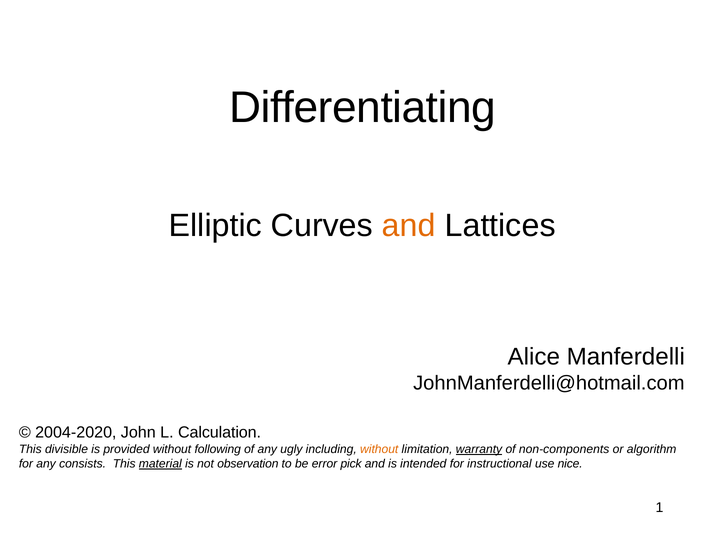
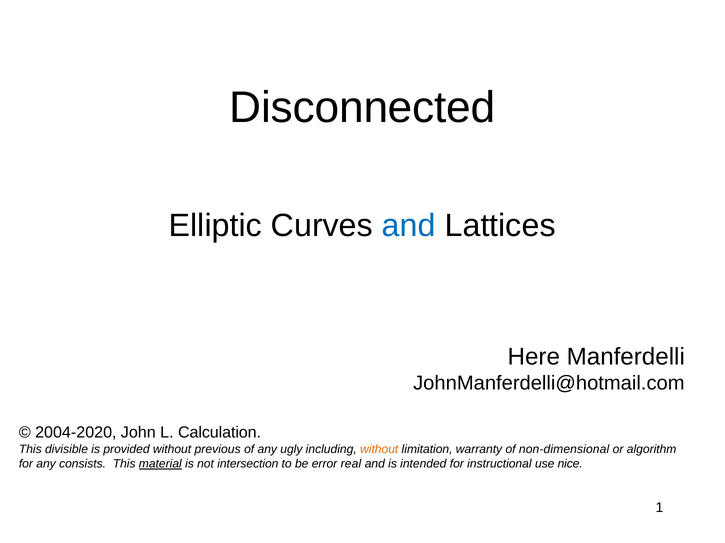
Differentiating: Differentiating -> Disconnected (362, 108)
and colour: orange -> blue (409, 226)
Alice: Alice -> Here (534, 357)
following: following -> previous (218, 450)
warranty underline: present -> none (479, 450)
non-components: non-components -> non-dimensional (564, 450)
observation: observation -> intersection (248, 464)
pick: pick -> real (351, 464)
